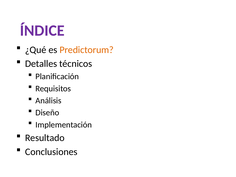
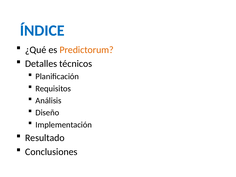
ÍNDICE colour: purple -> blue (42, 30)
